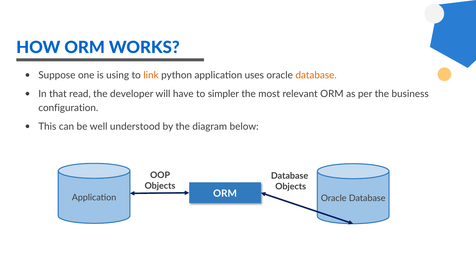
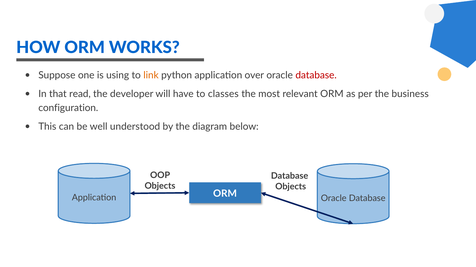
uses: uses -> over (254, 75)
database colour: orange -> red (316, 75)
simpler: simpler -> classes (223, 94)
